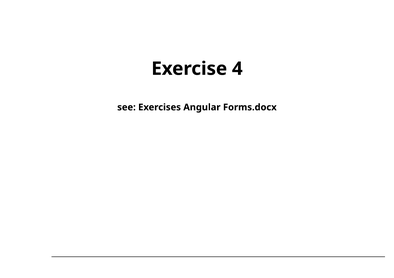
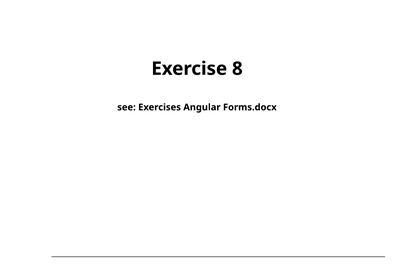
4: 4 -> 8 (237, 69)
